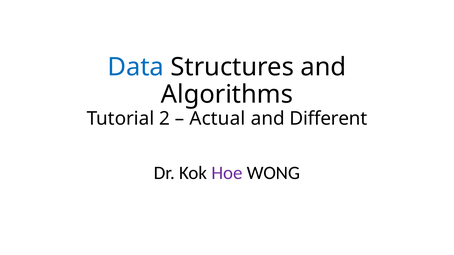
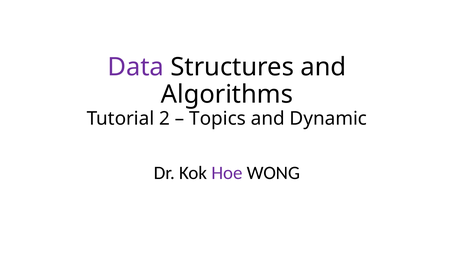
Data colour: blue -> purple (136, 67)
Actual: Actual -> Topics (218, 119)
Different: Different -> Dynamic (328, 119)
